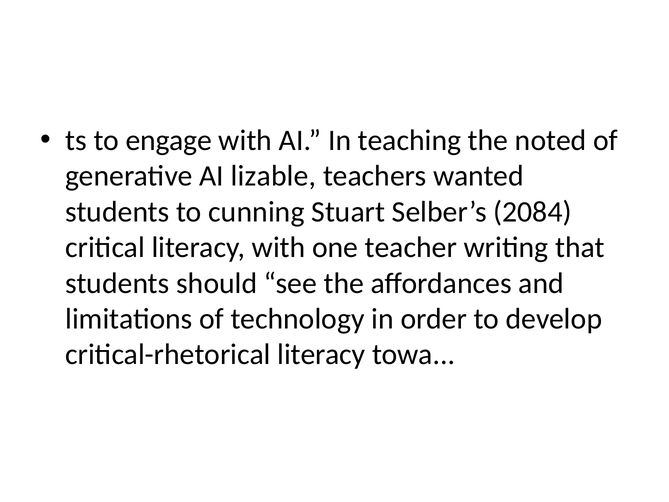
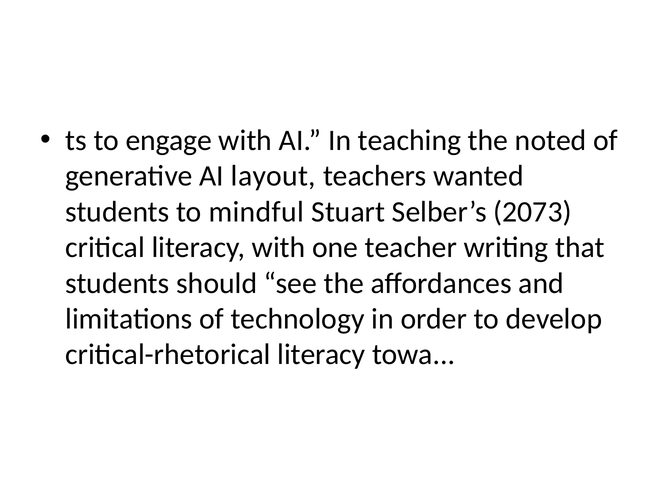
lizable: lizable -> layout (273, 176)
cunning: cunning -> mindful (256, 212)
2084: 2084 -> 2073 (532, 212)
